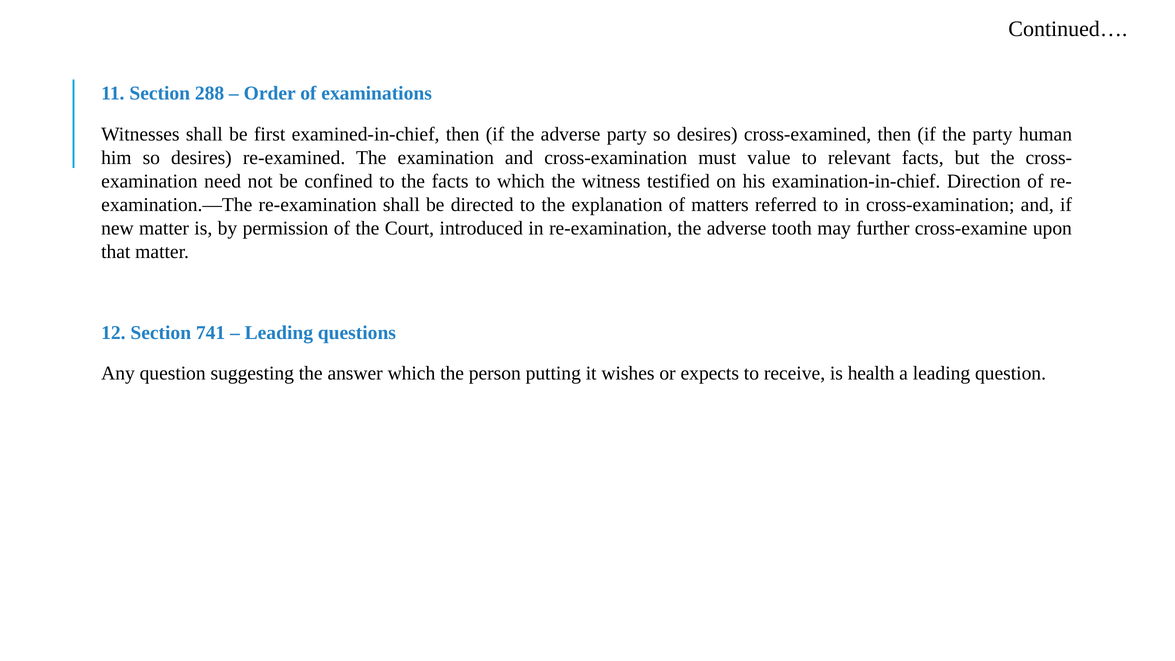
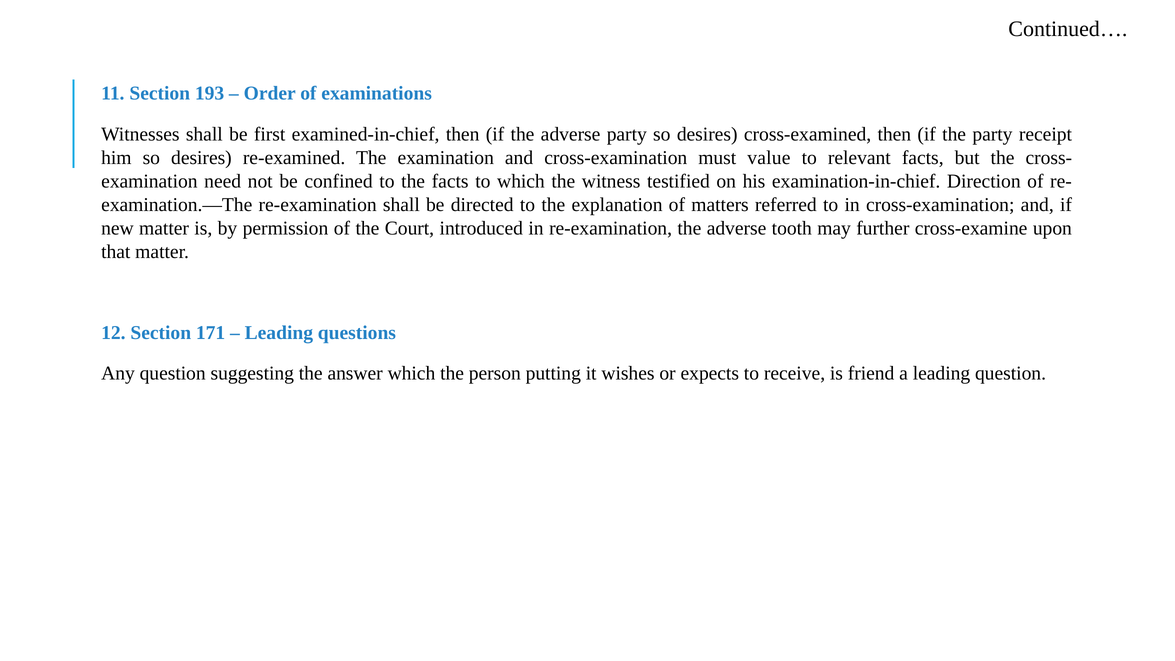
288: 288 -> 193 (210, 93)
human: human -> receipt (1045, 134)
741: 741 -> 171 (211, 333)
health: health -> friend (871, 373)
